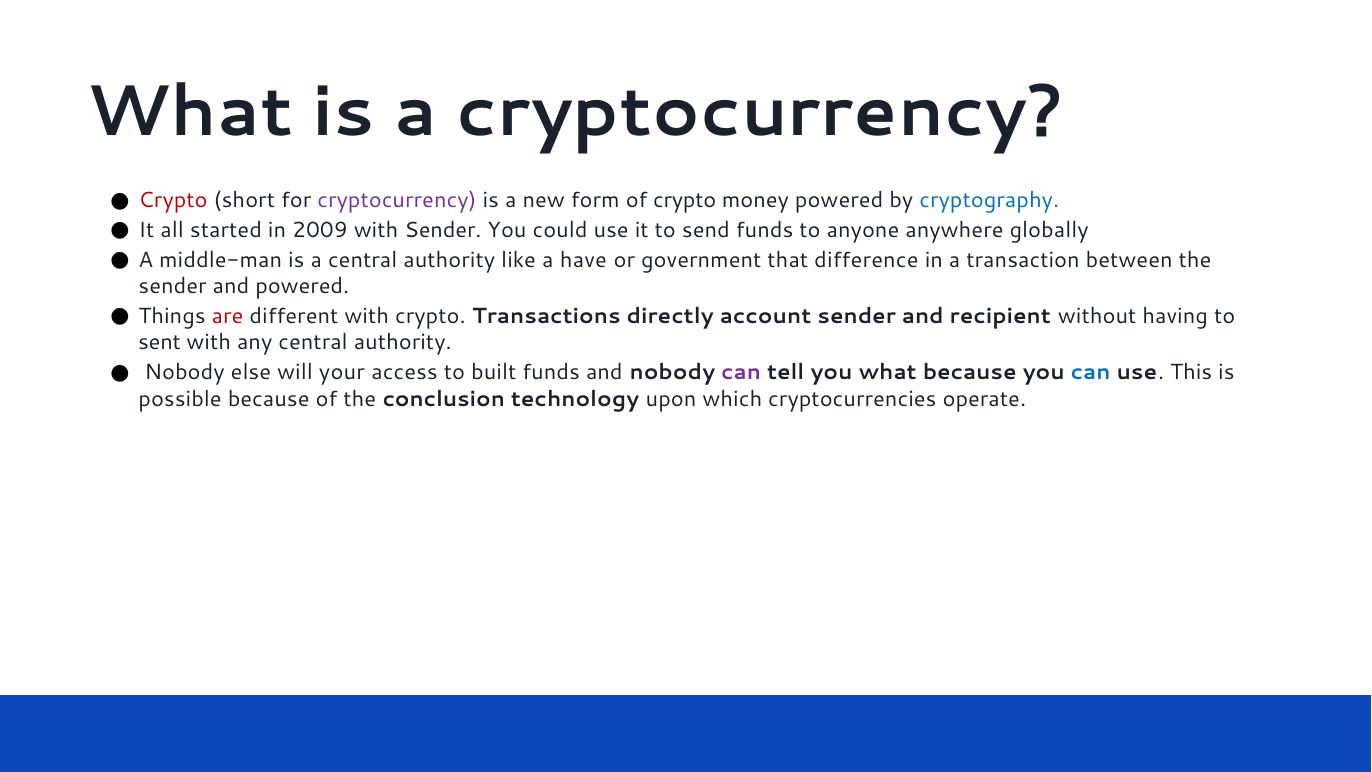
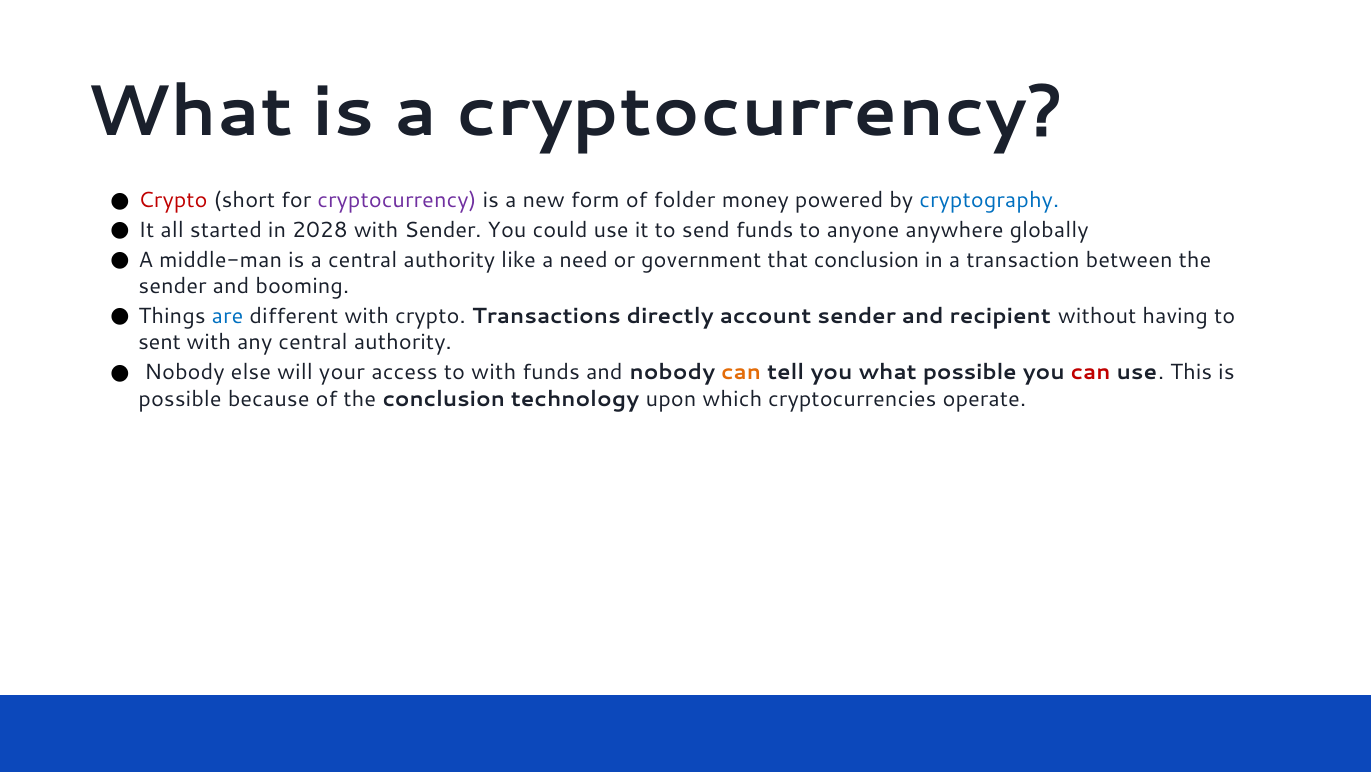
of crypto: crypto -> folder (684, 201)
2009: 2009 -> 2028 (320, 230)
have: have -> need (584, 260)
that difference: difference -> conclusion (867, 260)
and powered: powered -> booming (302, 286)
are colour: red -> blue (228, 316)
to built: built -> with (494, 372)
can colour: purple -> orange (741, 372)
what because: because -> possible (970, 372)
can colour: blue -> red (1091, 372)
